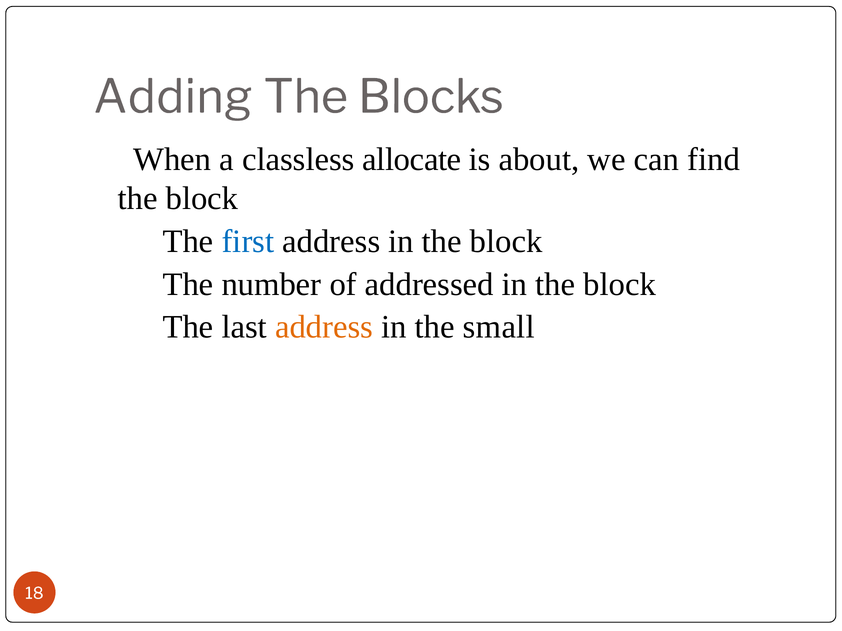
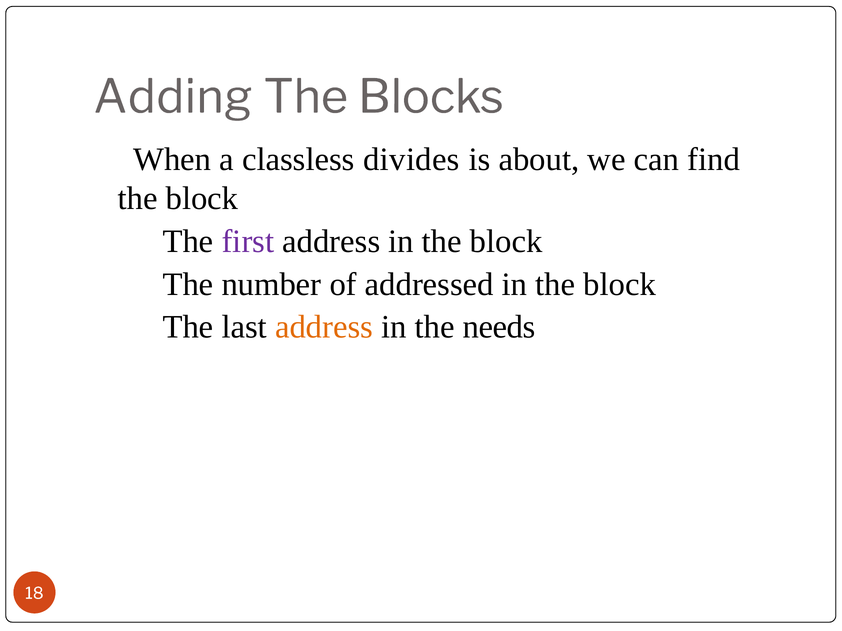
allocate: allocate -> divides (411, 159)
first colour: blue -> purple (248, 242)
small: small -> needs (499, 327)
